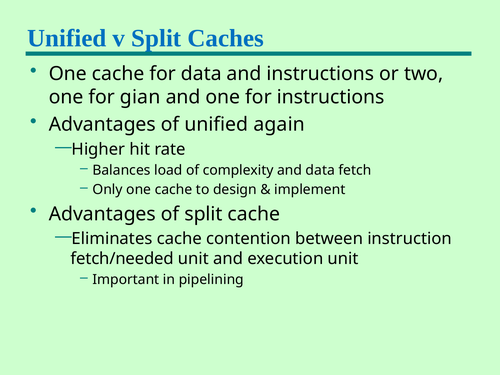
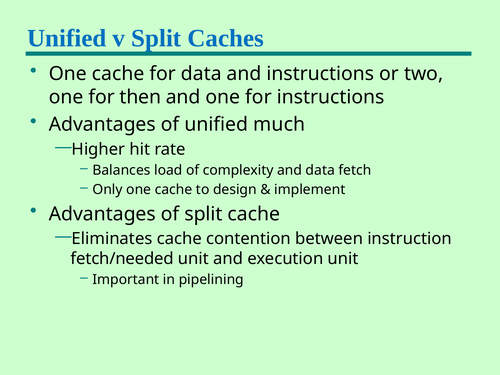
gian: gian -> then (140, 97)
again: again -> much (279, 124)
